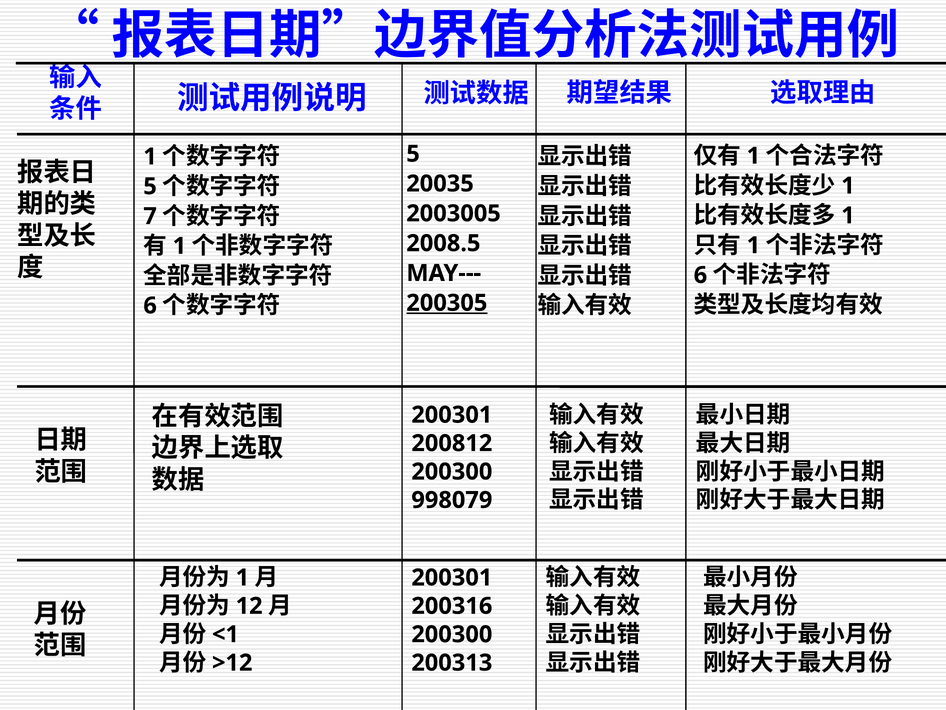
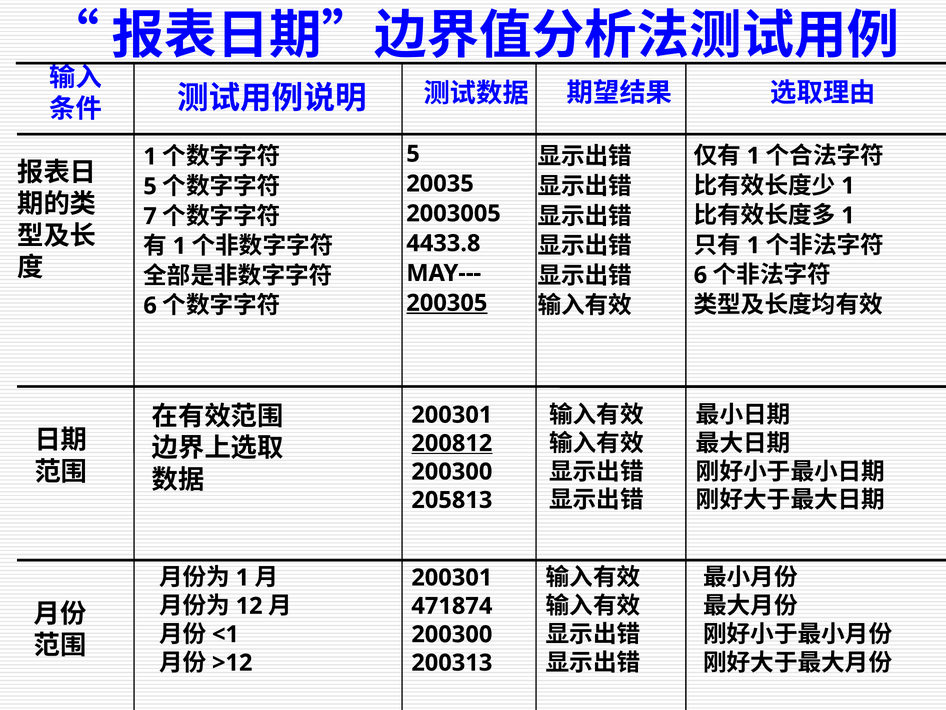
2008.5: 2008.5 -> 4433.8 (443, 243)
200812 underline: none -> present (452, 443)
998079: 998079 -> 205813 (452, 500)
200316: 200316 -> 471874 (452, 606)
